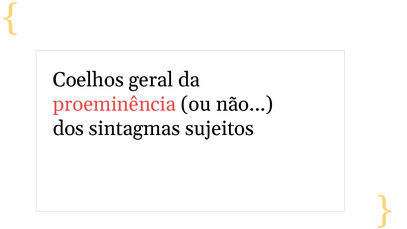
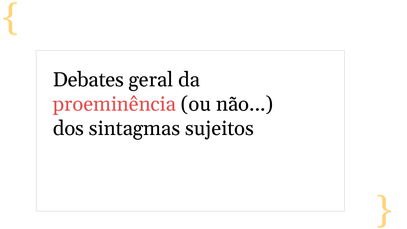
Coelhos: Coelhos -> Debates (88, 80)
